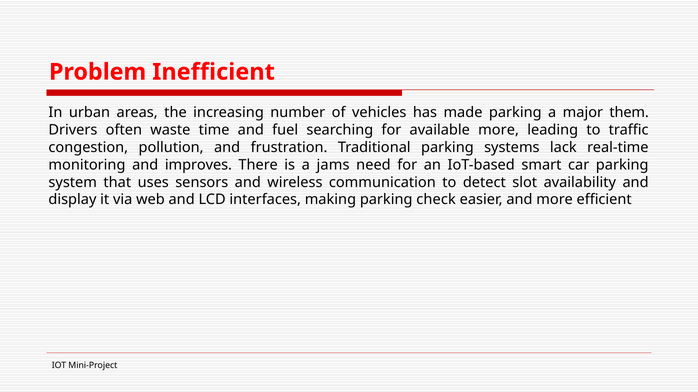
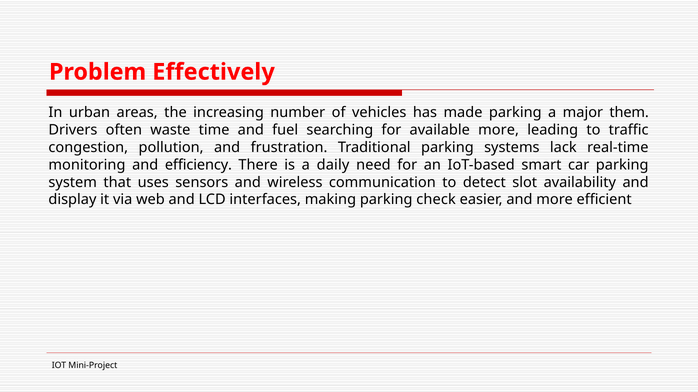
Inefficient: Inefficient -> Effectively (214, 72)
improves: improves -> efficiency (198, 165)
jams: jams -> daily (333, 165)
